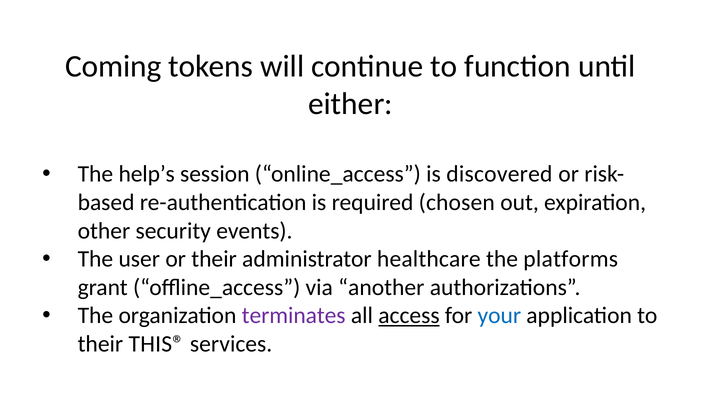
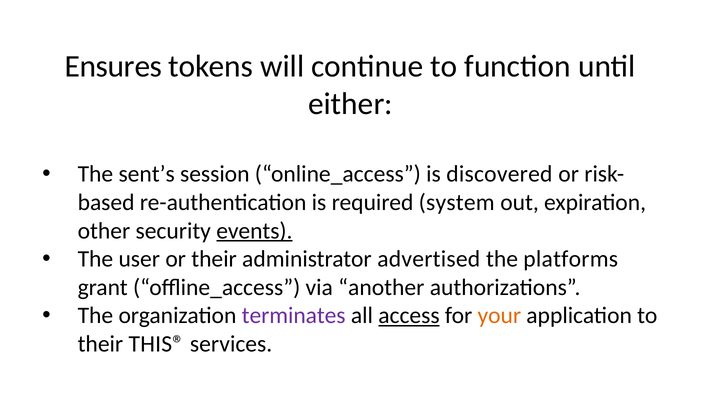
Coming: Coming -> Ensures (113, 66)
help’s: help’s -> sent’s (147, 174)
chosen: chosen -> system (457, 202)
events underline: none -> present (254, 231)
healthcare: healthcare -> advertised (429, 259)
your colour: blue -> orange (499, 315)
